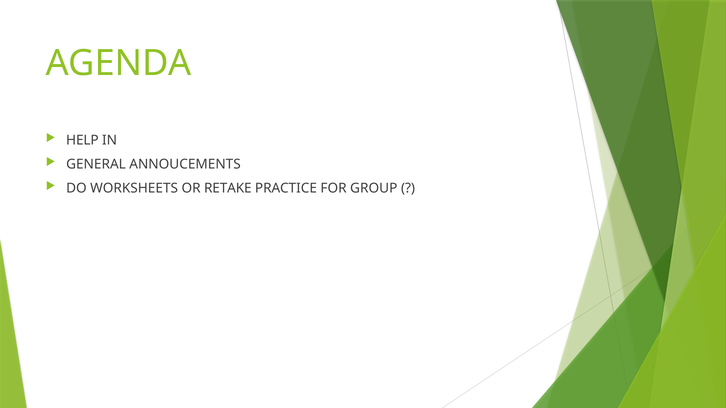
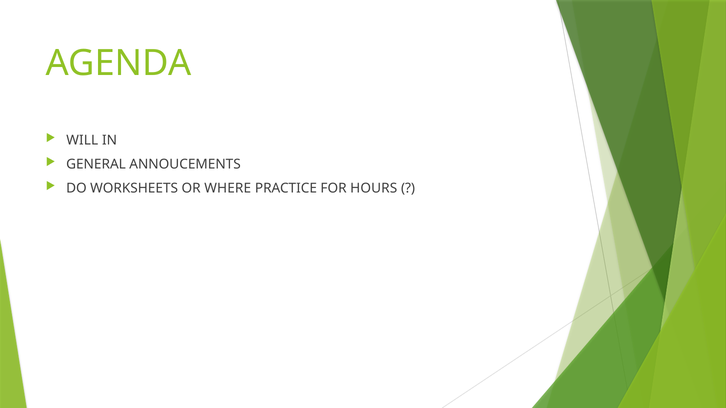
HELP: HELP -> WILL (82, 141)
RETAKE: RETAKE -> WHERE (228, 188)
GROUP: GROUP -> HOURS (374, 188)
